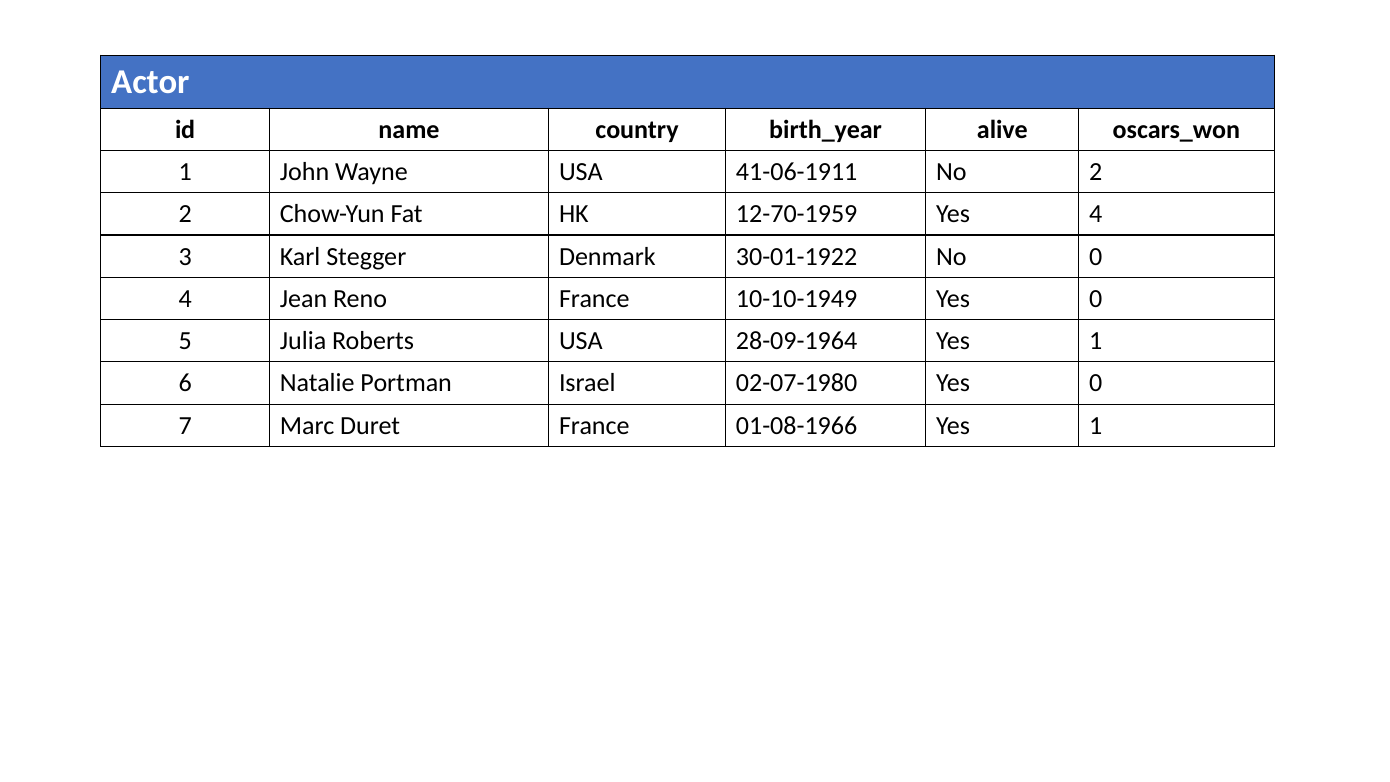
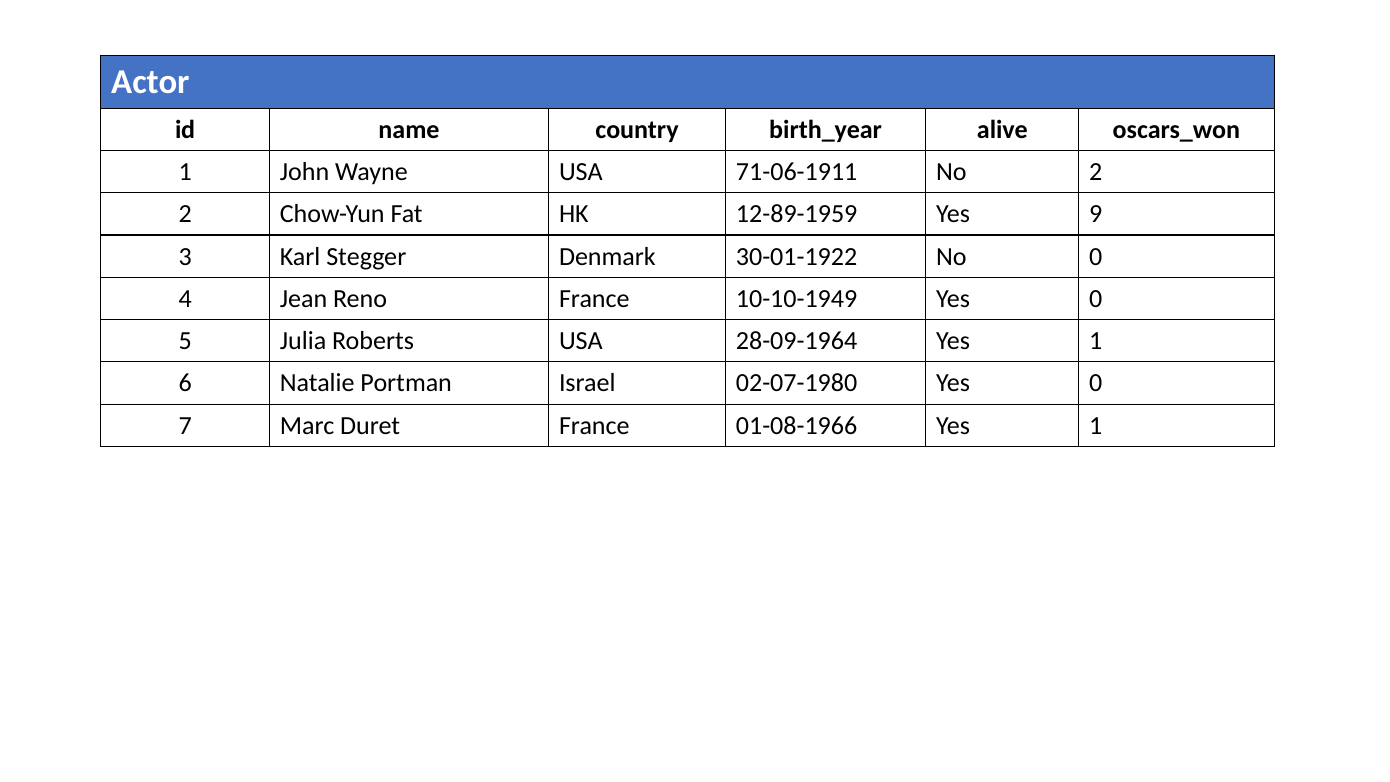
41-06-1911: 41-06-1911 -> 71-06-1911 (797, 172)
12-70-1959: 12-70-1959 -> 12-89-1959 (797, 214)
Yes 4: 4 -> 9 (1096, 214)
